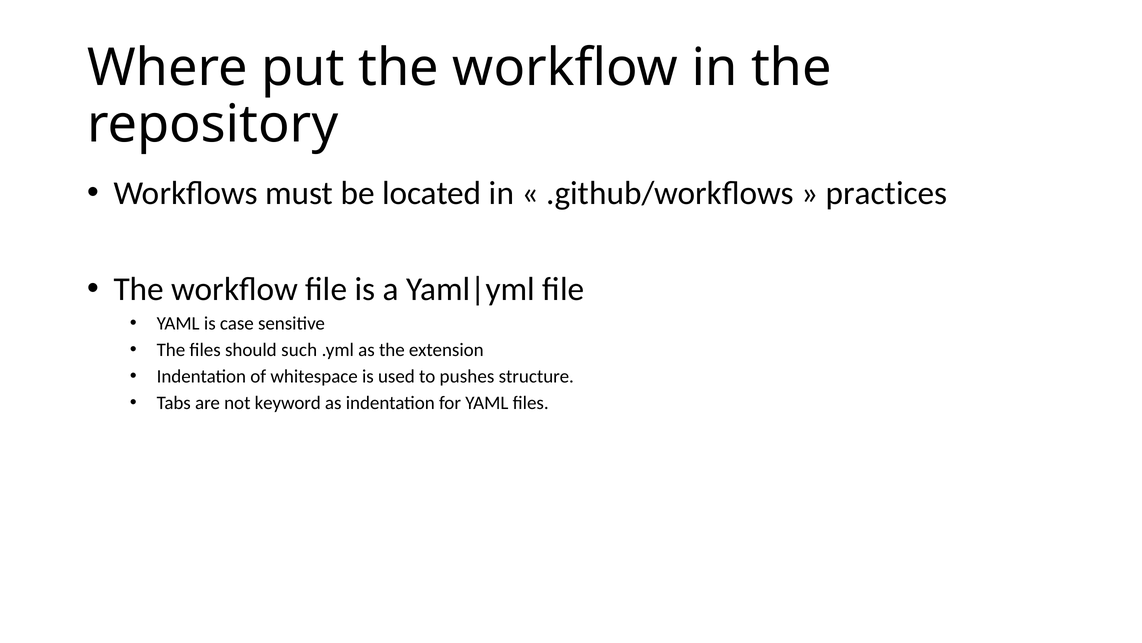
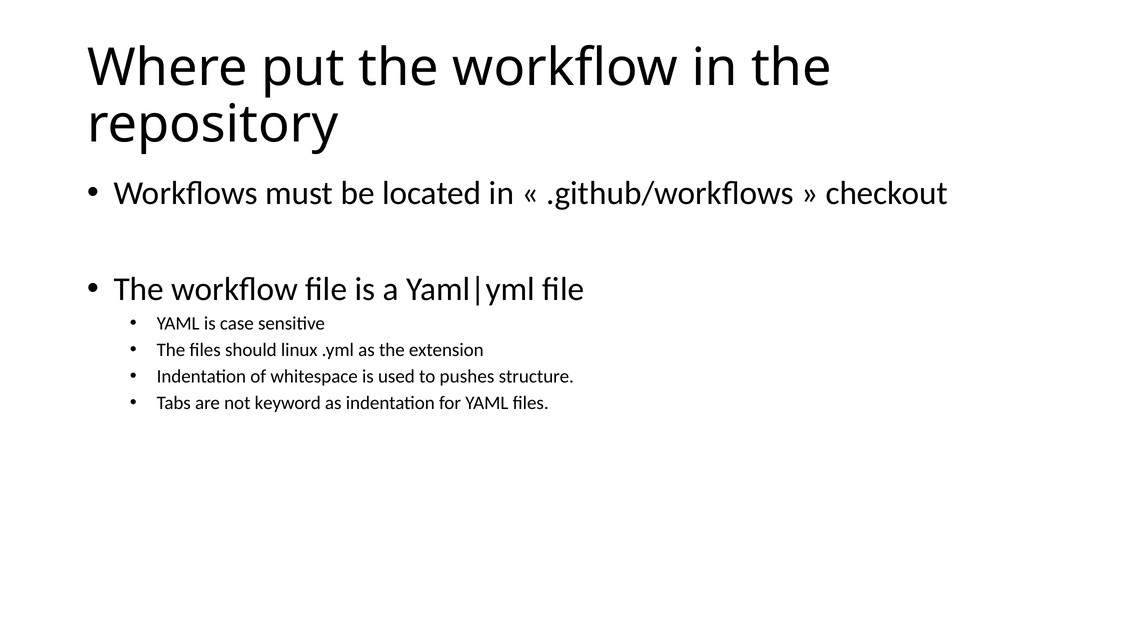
practices: practices -> checkout (887, 193)
such: such -> linux (299, 350)
